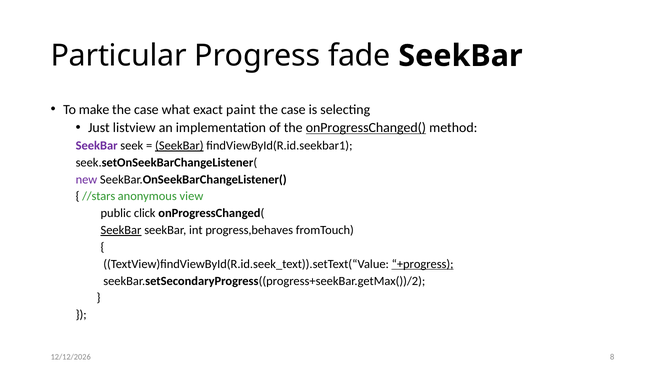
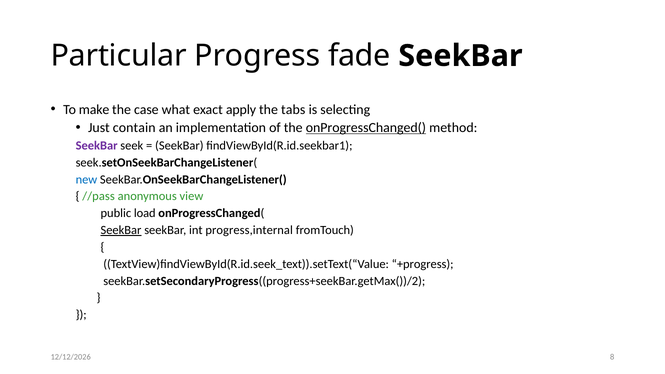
paint: paint -> apply (241, 109)
case: case -> tabs (293, 109)
listview: listview -> contain (134, 128)
SeekBar underline: present -> none (179, 146)
new colour: purple -> blue (86, 179)
//stars: //stars -> //pass (99, 196)
click: click -> load (145, 213)
progress,behaves: progress,behaves -> progress,internal (249, 230)
+progress underline: present -> none (423, 264)
